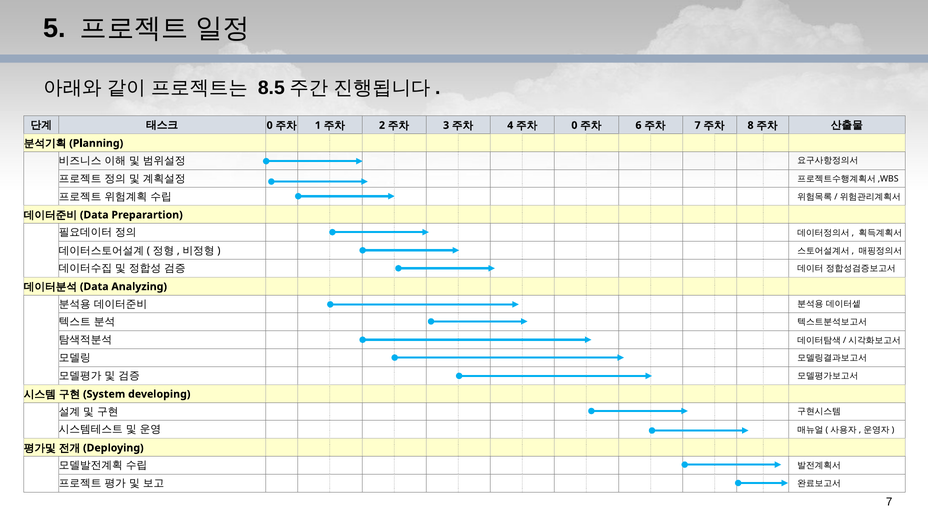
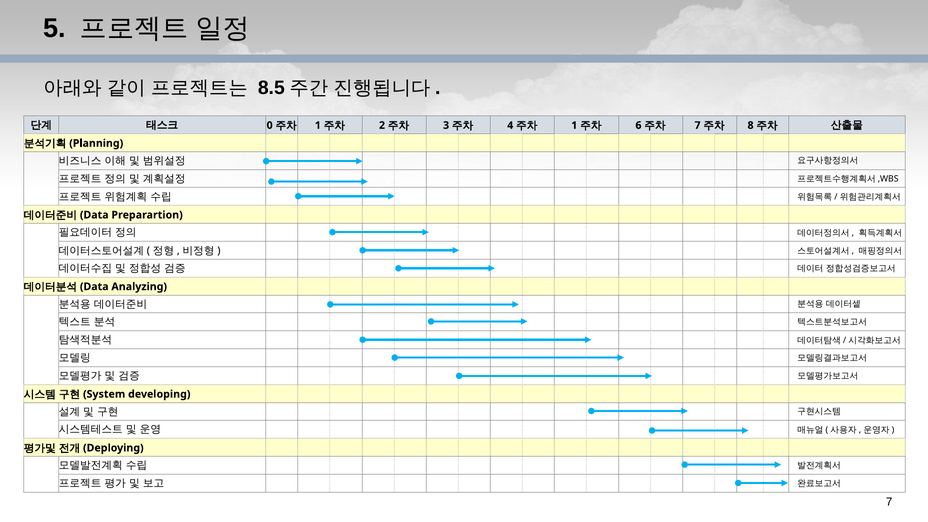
0: 0 -> 1 (574, 125)
